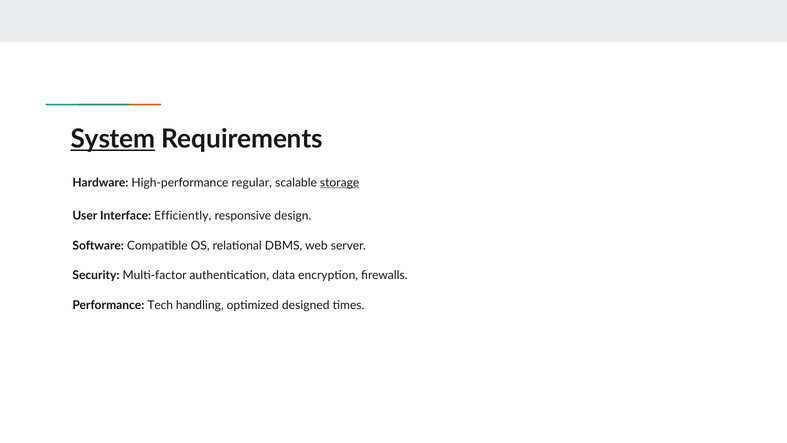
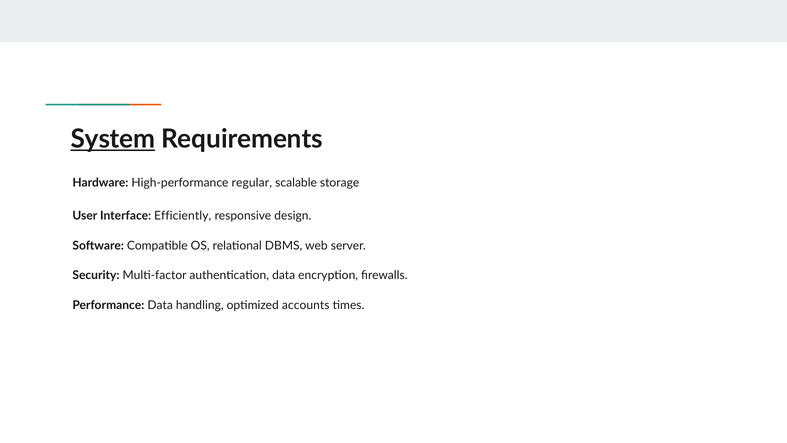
storage underline: present -> none (340, 183)
Performance Tech: Tech -> Data (160, 305)
designed: designed -> accounts (306, 305)
